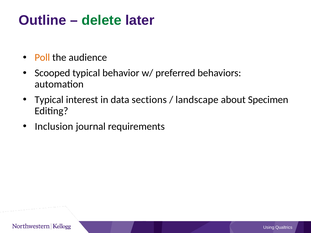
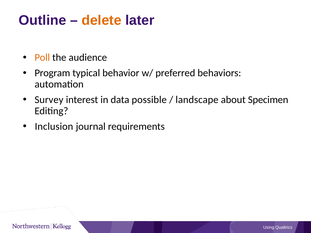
delete colour: green -> orange (102, 20)
Scooped: Scooped -> Program (52, 73)
Typical: Typical -> Survey (49, 100)
sections: sections -> possible (149, 100)
